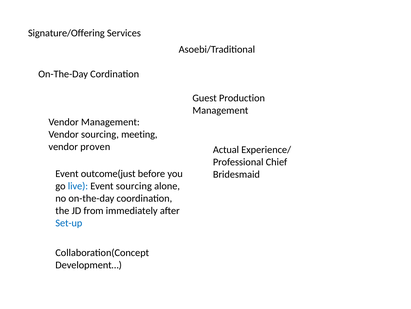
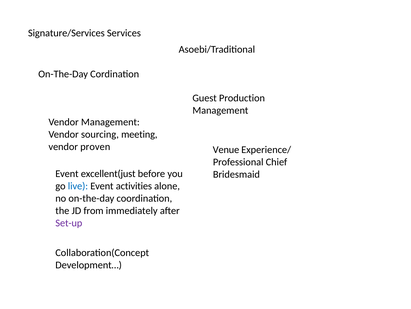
Signature/Offering: Signature/Offering -> Signature/Services (66, 33)
Actual: Actual -> Venue (226, 149)
outcome(just: outcome(just -> excellent(just (108, 173)
Event sourcing: sourcing -> activities (134, 186)
Set-up colour: blue -> purple (69, 223)
